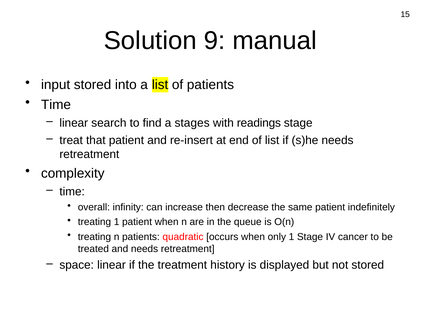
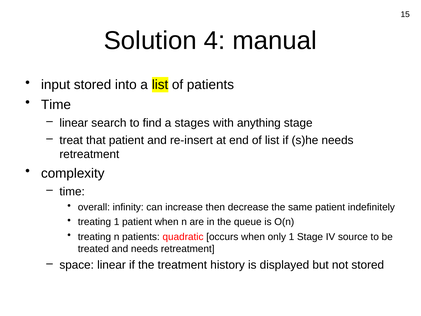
9: 9 -> 4 (215, 41)
readings: readings -> anything (259, 123)
cancer: cancer -> source (353, 237)
